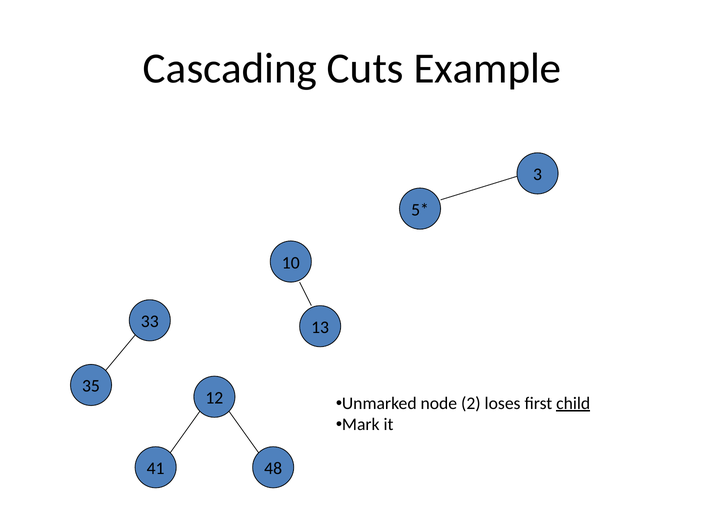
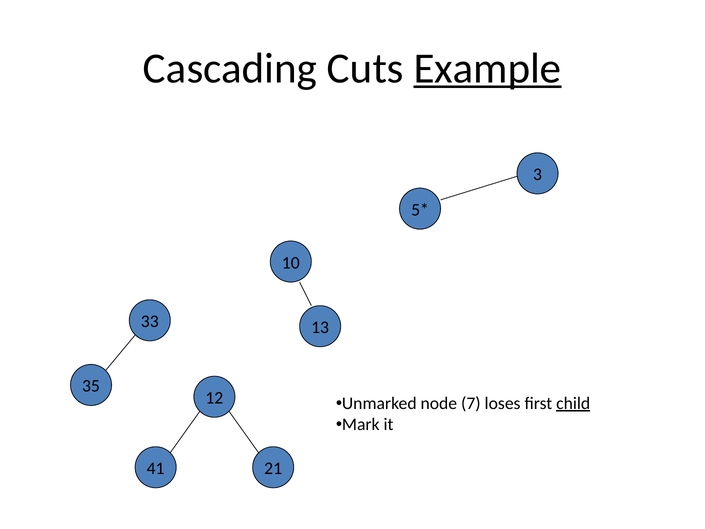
Example underline: none -> present (487, 68)
2: 2 -> 7 (471, 403)
48: 48 -> 21 (273, 468)
